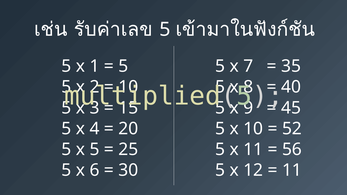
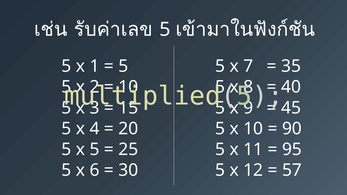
52: 52 -> 90 (292, 129)
56: 56 -> 95 (292, 150)
11: 11 -> 57 (292, 170)
